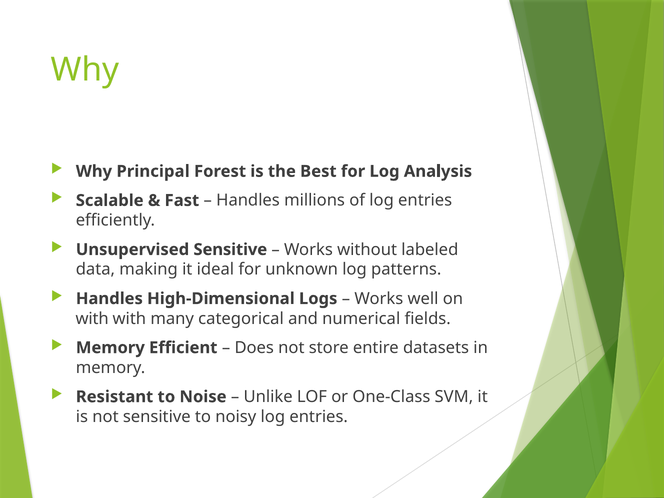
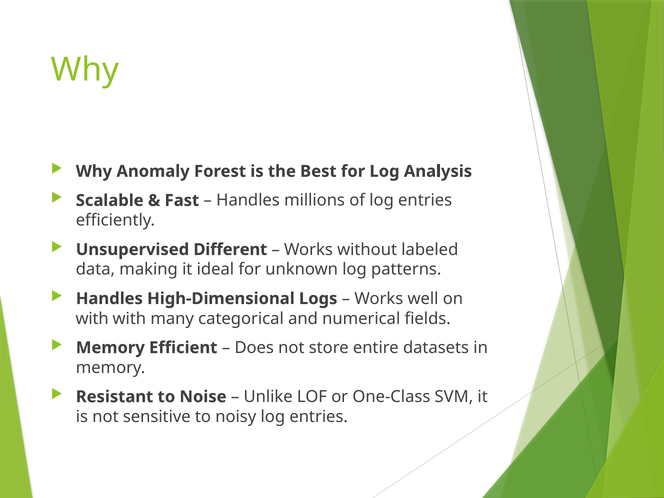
Principal: Principal -> Anomaly (153, 171)
Unsupervised Sensitive: Sensitive -> Different (230, 250)
